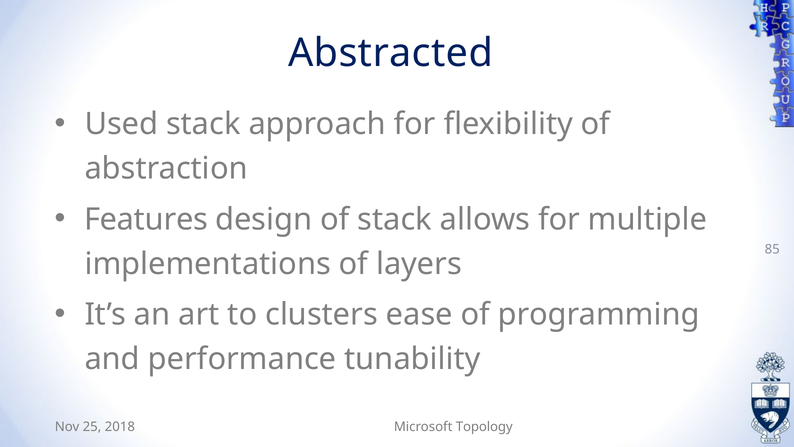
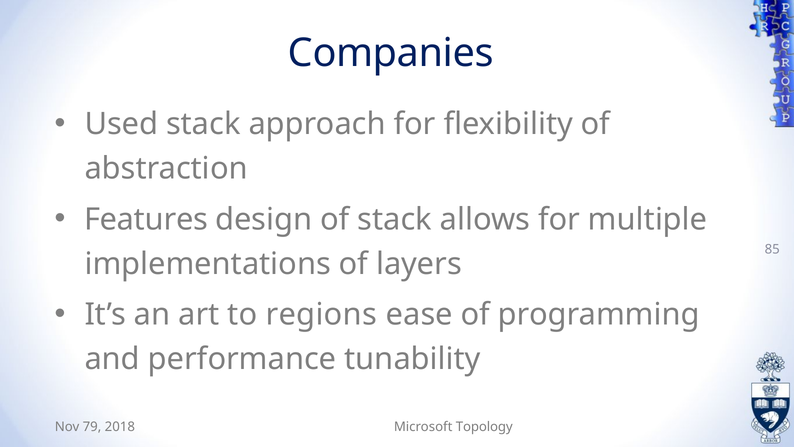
Abstracted: Abstracted -> Companies (391, 53)
clusters: clusters -> regions (321, 314)
25: 25 -> 79 (92, 427)
